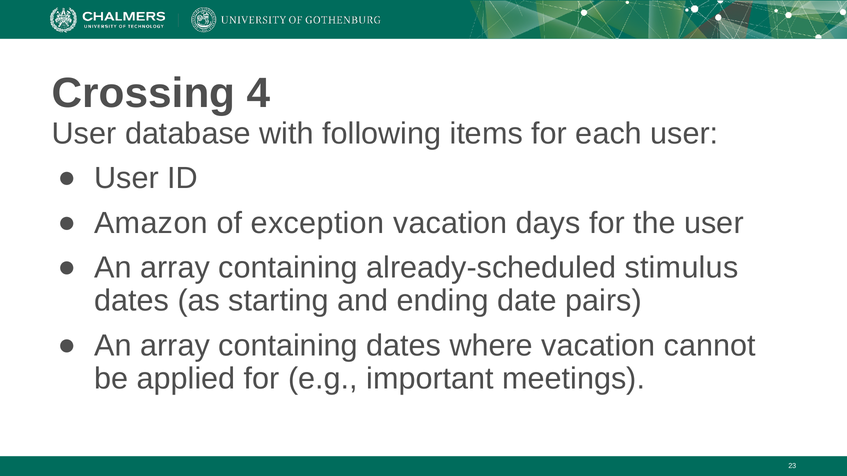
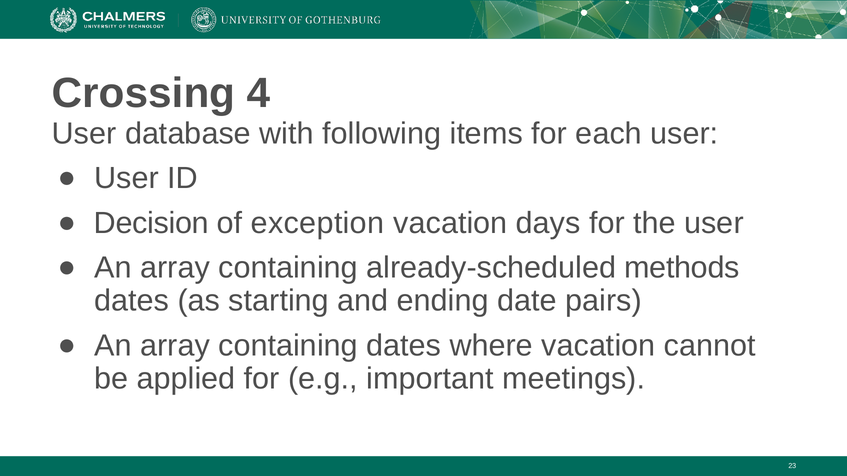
Amazon: Amazon -> Decision (151, 223)
stimulus: stimulus -> methods (682, 268)
